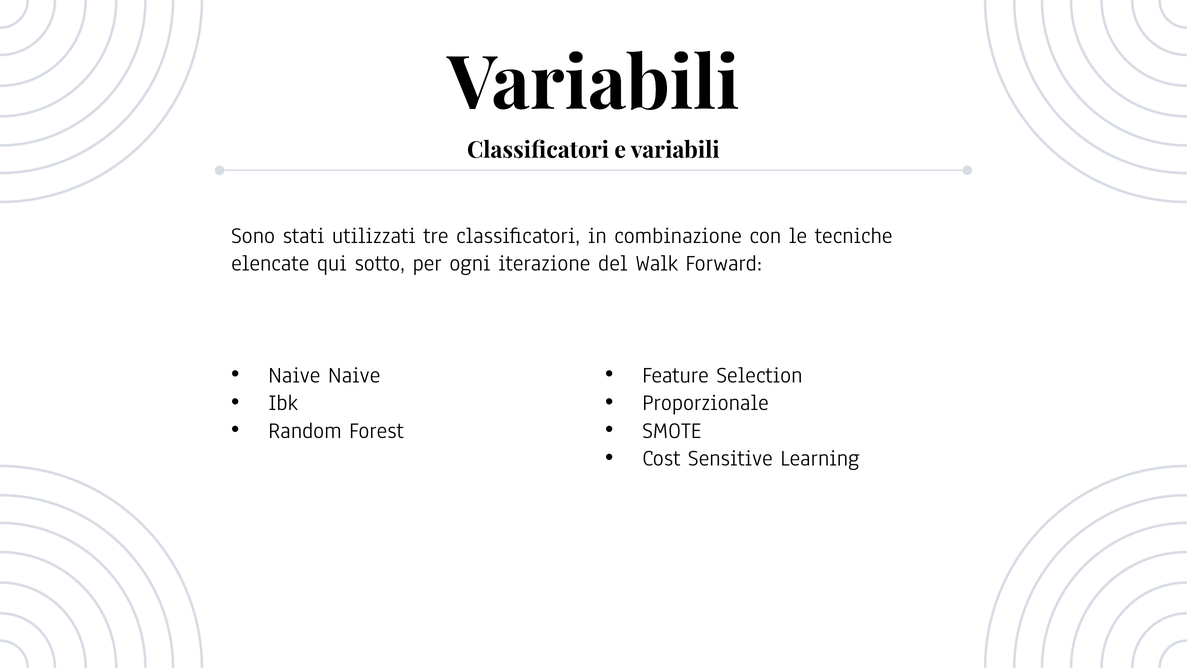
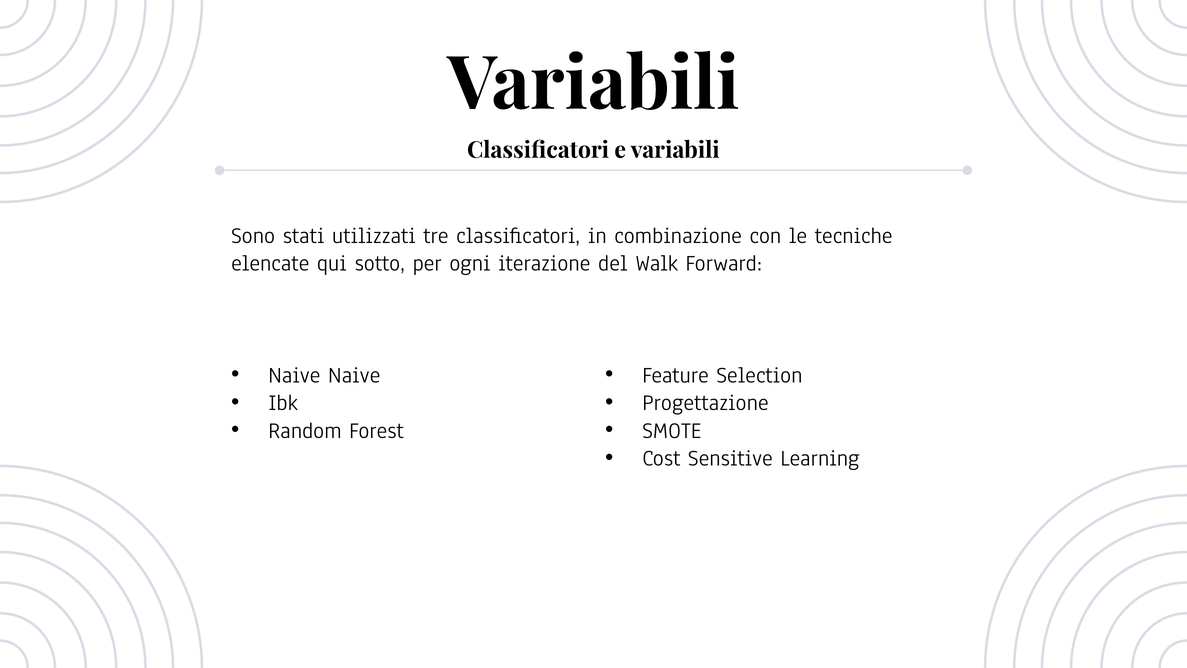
Proporzionale: Proporzionale -> Progettazione (705, 403)
